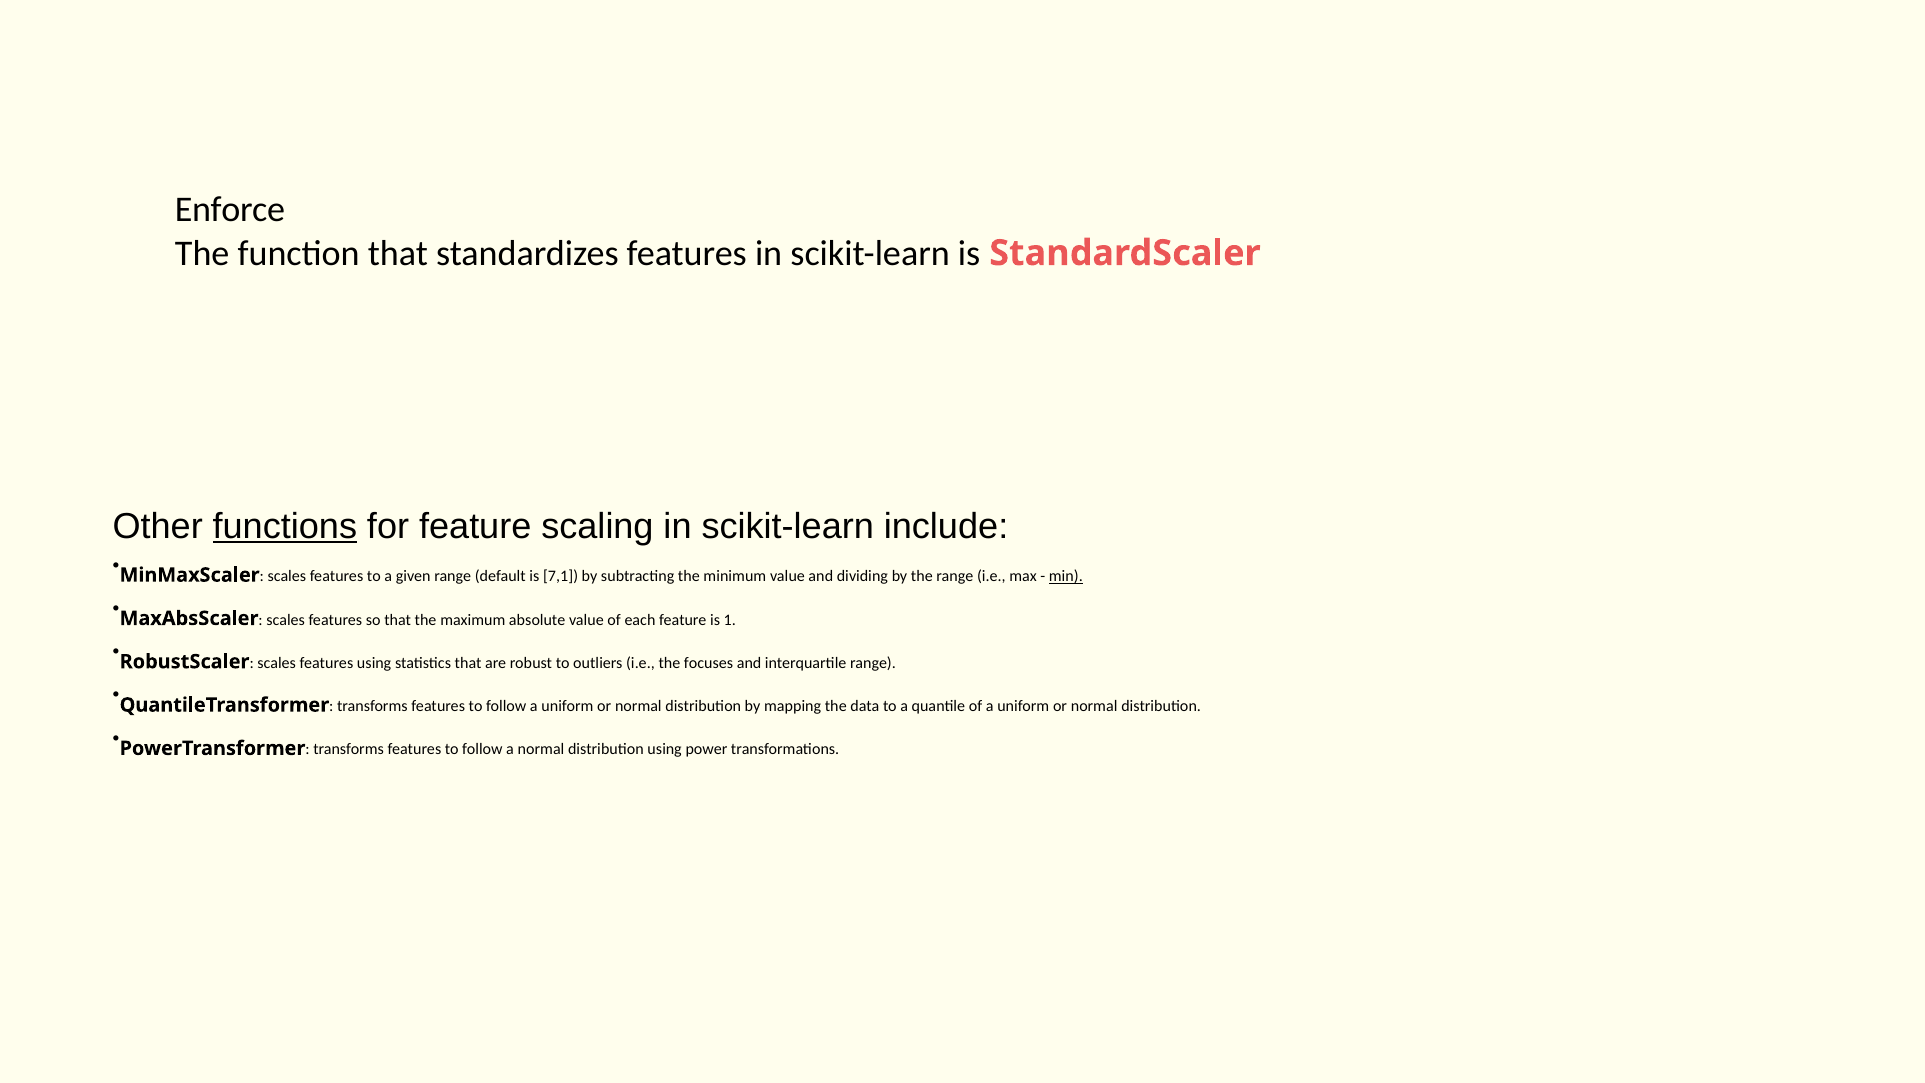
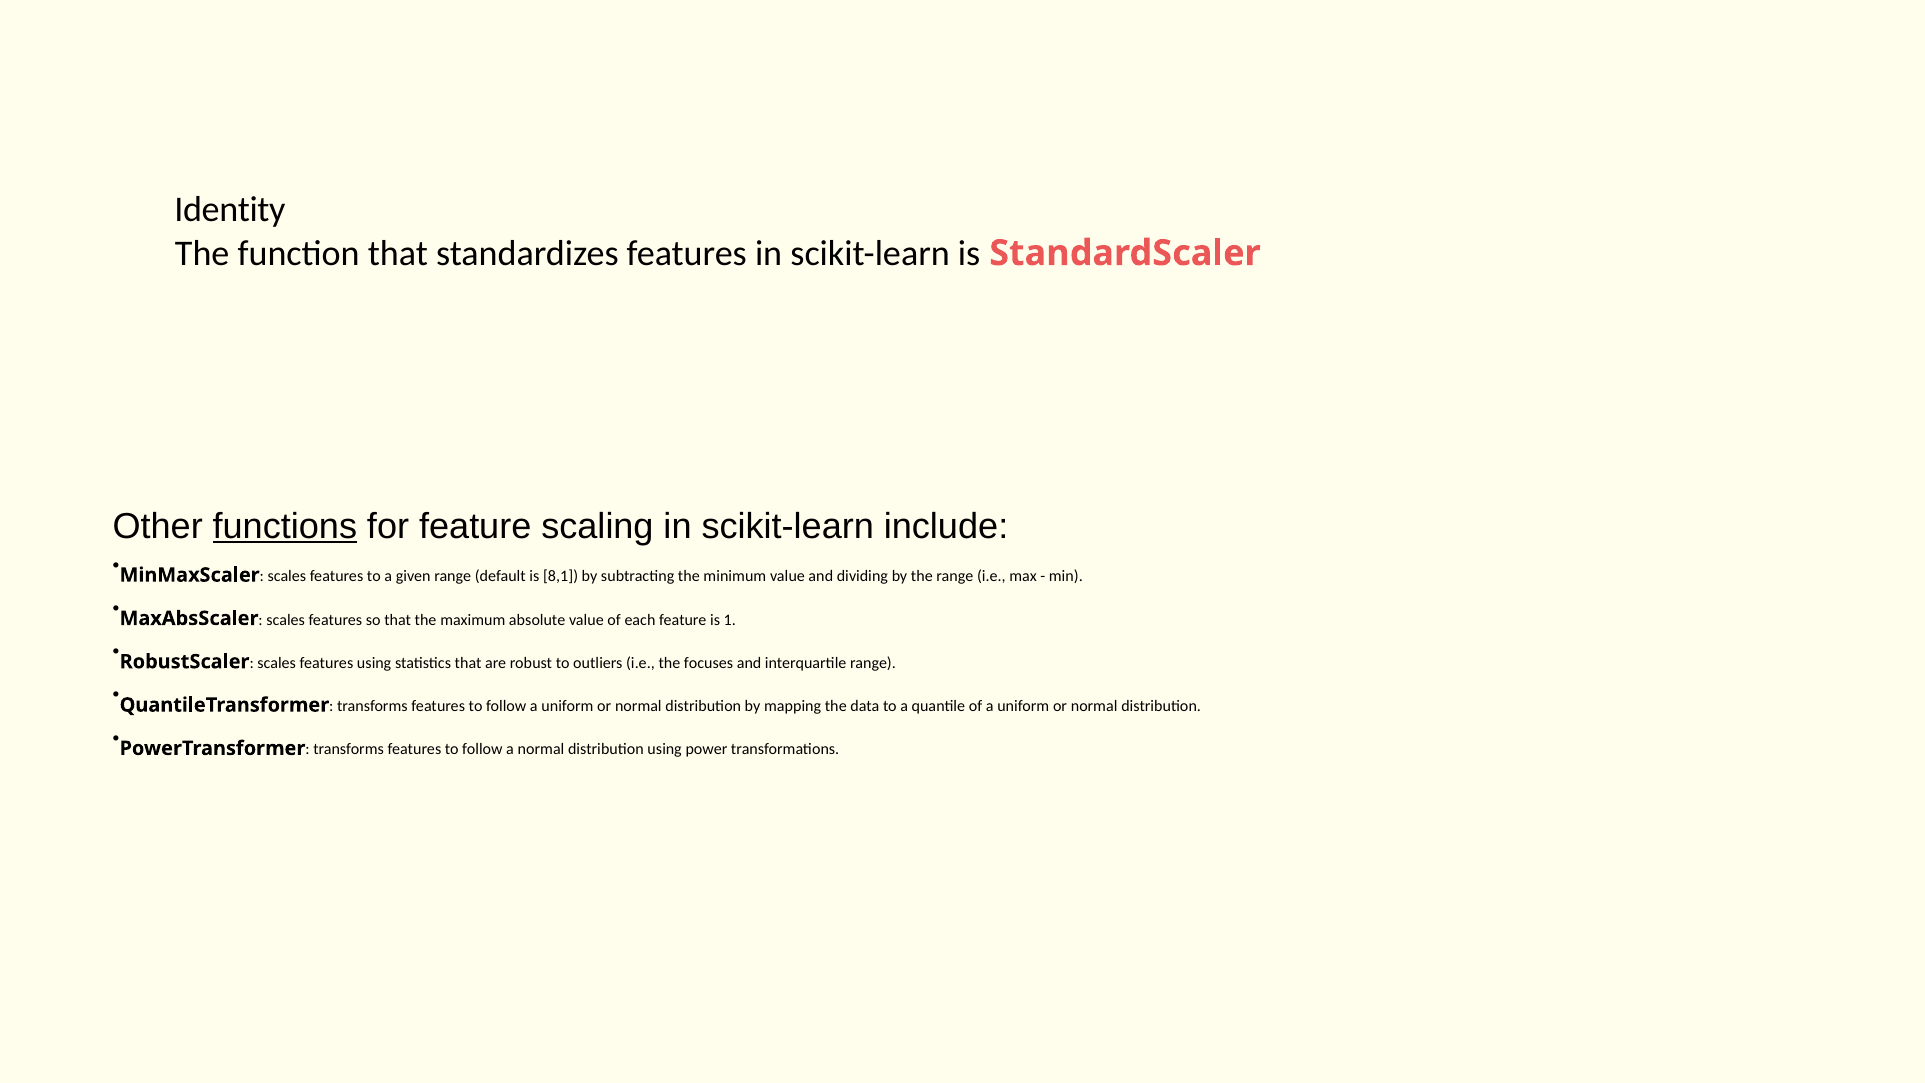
Enforce: Enforce -> Identity (230, 210)
7,1: 7,1 -> 8,1 (561, 576)
min underline: present -> none (1066, 576)
